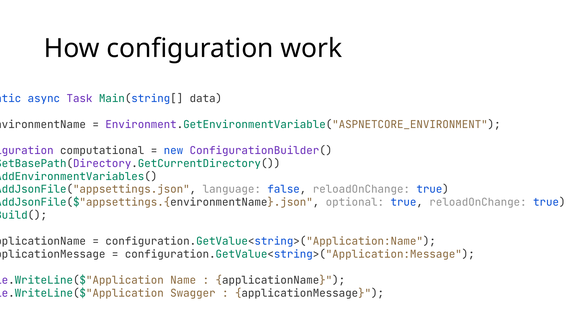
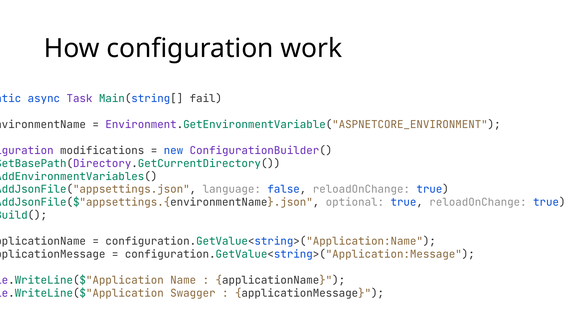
data: data -> fail (206, 99)
computational: computational -> modifications (102, 151)
